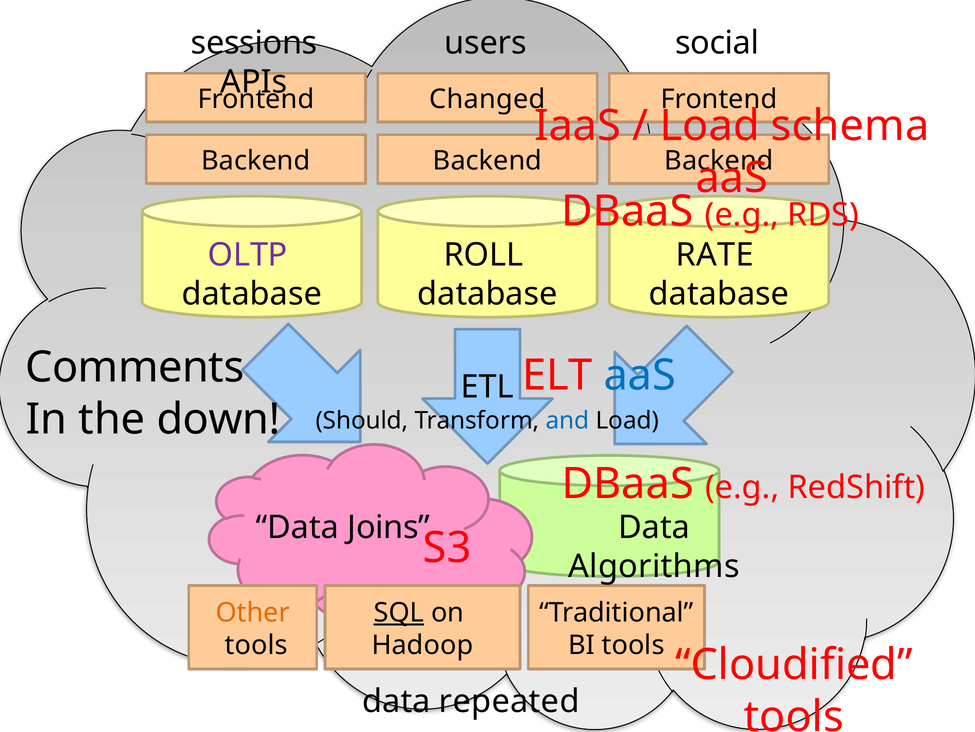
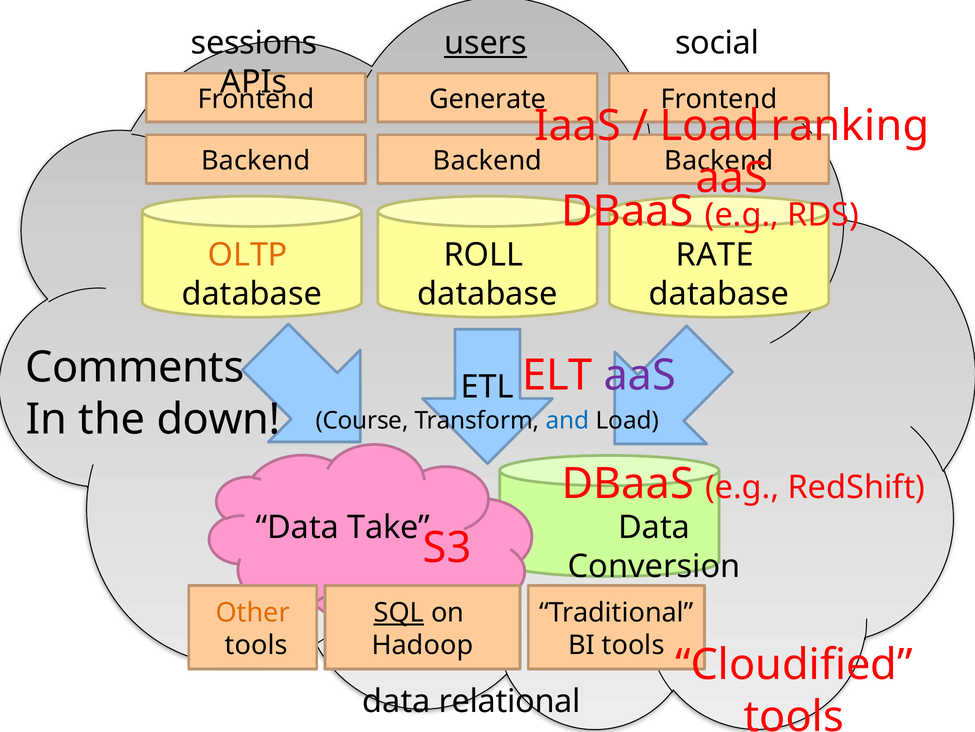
users underline: none -> present (485, 43)
Changed: Changed -> Generate (488, 99)
schema: schema -> ranking (850, 126)
OLTP colour: purple -> orange (248, 255)
aaS colour: blue -> purple (640, 375)
Should: Should -> Course (362, 420)
Joins: Joins -> Take (389, 527)
Algorithms: Algorithms -> Conversion (654, 566)
repeated: repeated -> relational (510, 701)
